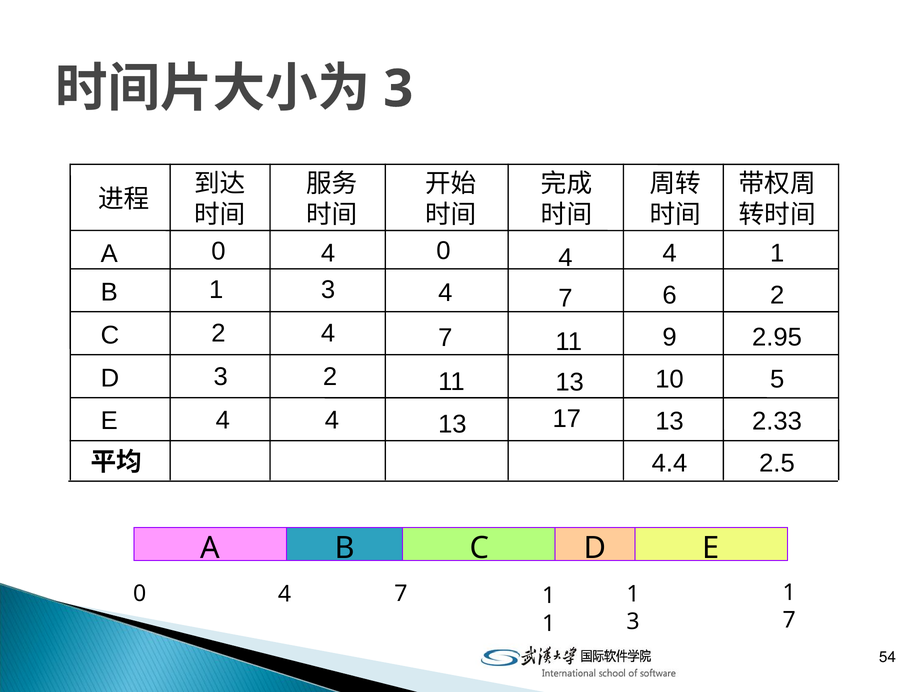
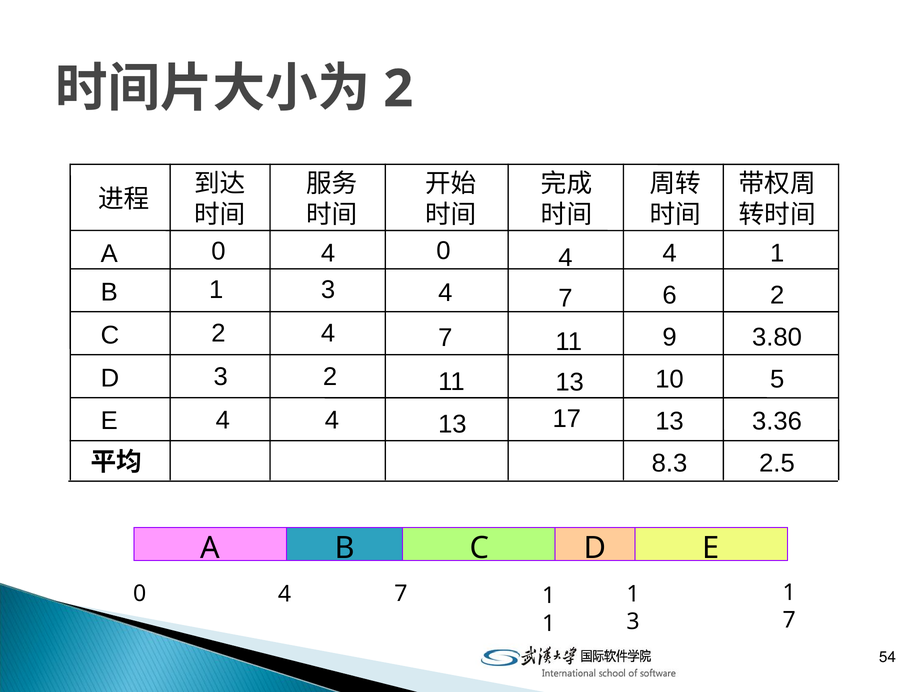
3: 3 -> 2 (398, 89)
2.95: 2.95 -> 3.80 (777, 337)
2.33: 2.33 -> 3.36 (777, 421)
4.4: 4.4 -> 8.3 (669, 463)
